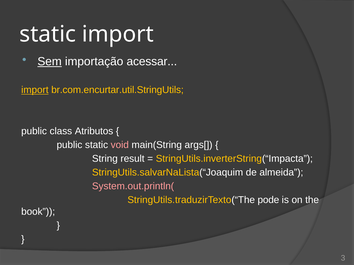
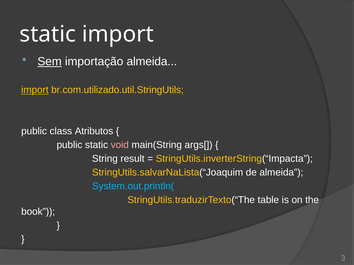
importação acessar: acessar -> almeida (152, 62)
br.com.encurtar.util.StringUtils: br.com.encurtar.util.StringUtils -> br.com.utilizado.util.StringUtils (117, 90)
System.out.println( colour: pink -> light blue (133, 187)
pode: pode -> table (268, 200)
